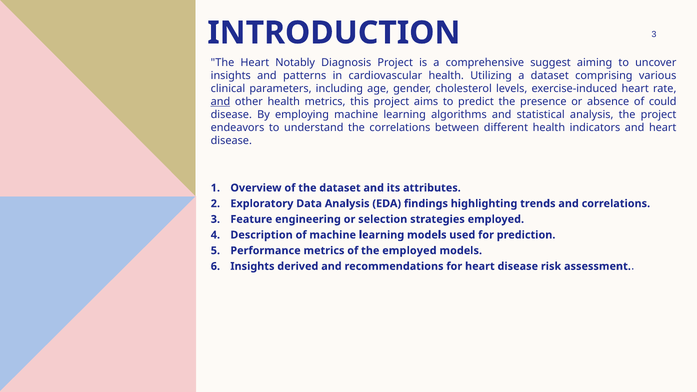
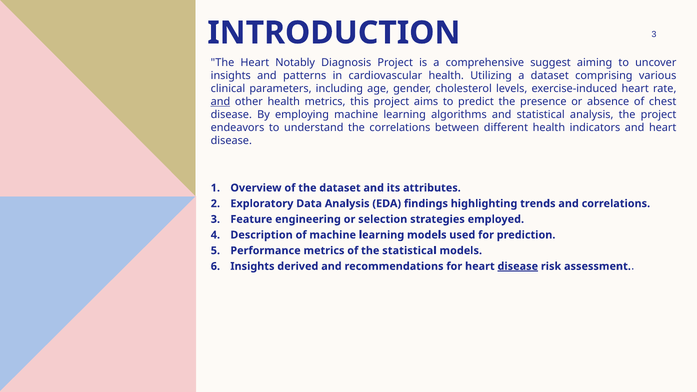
could: could -> chest (663, 102)
the employed: employed -> statistical (409, 251)
disease underline: none -> present (518, 266)
